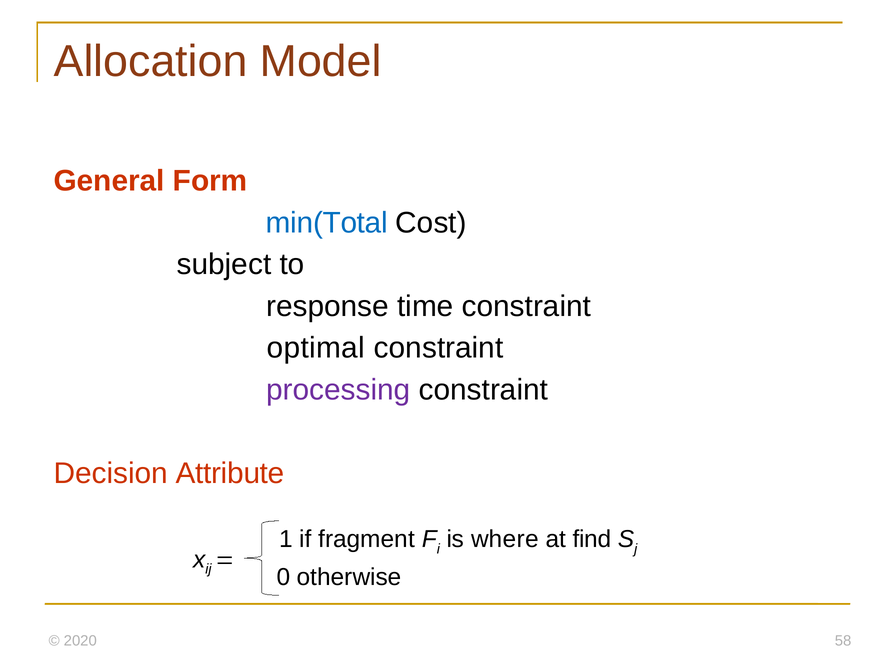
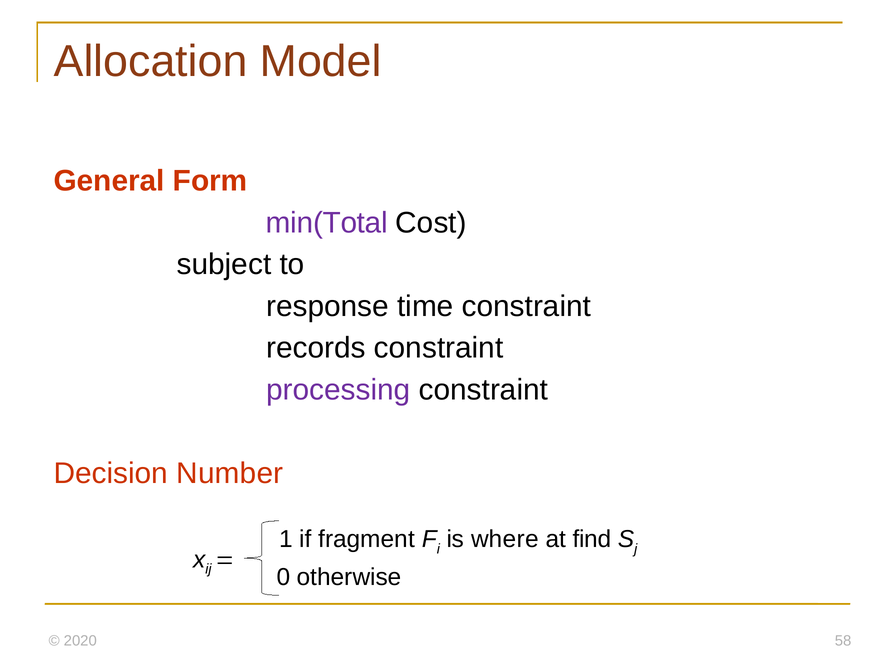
min(Total colour: blue -> purple (327, 223)
optimal: optimal -> records (316, 348)
Attribute: Attribute -> Number (230, 473)
